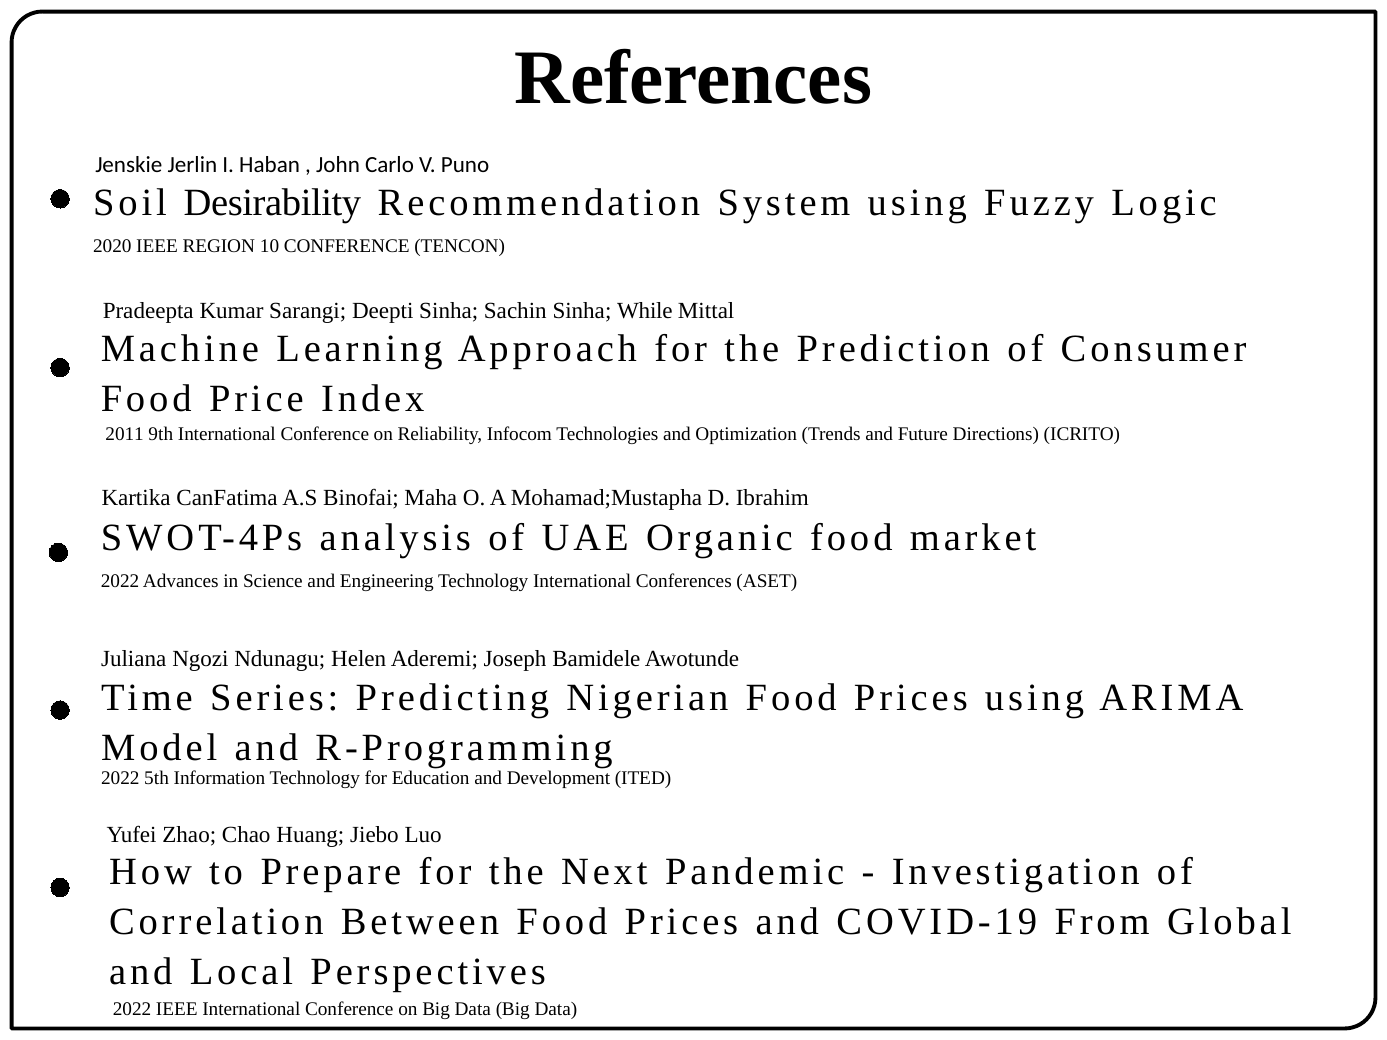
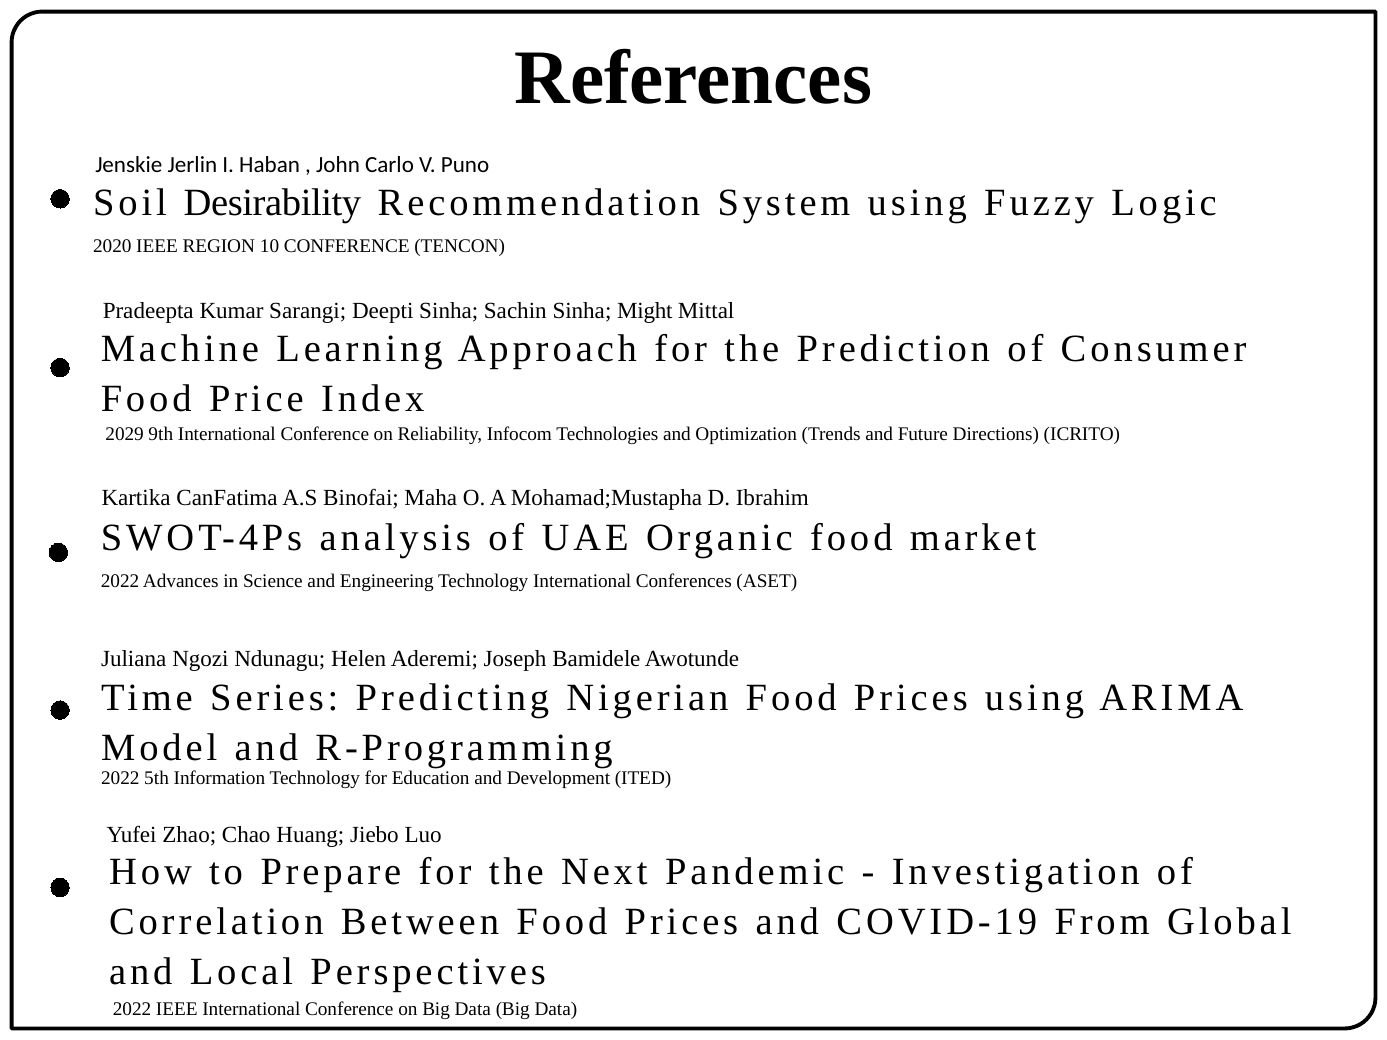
While: While -> Might (645, 311)
2011: 2011 -> 2029 (125, 434)
